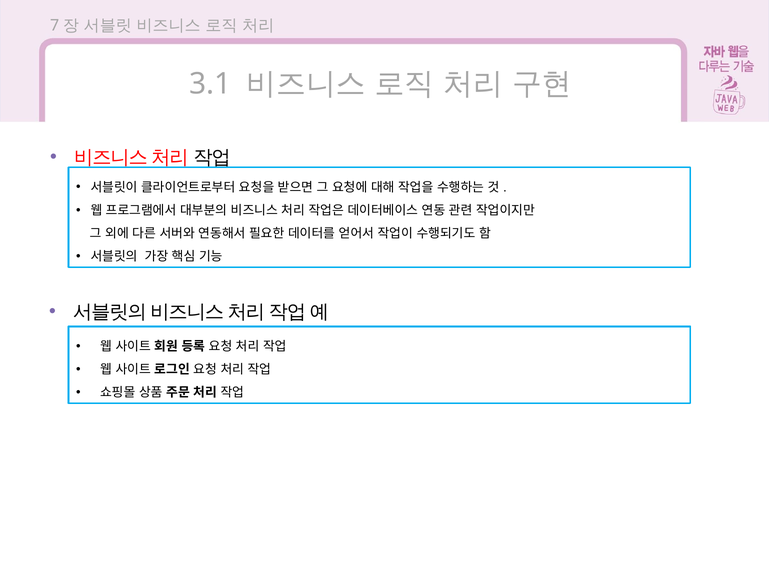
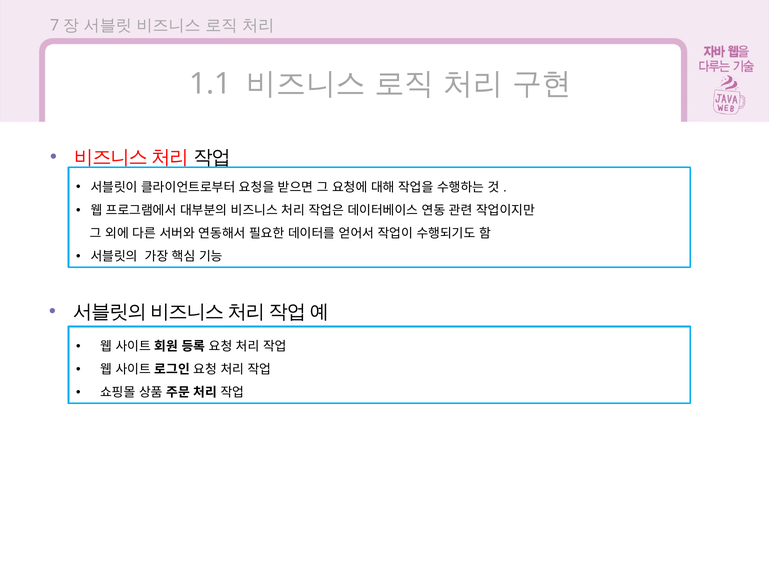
3.1: 3.1 -> 1.1 (210, 84)
